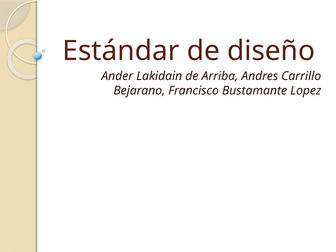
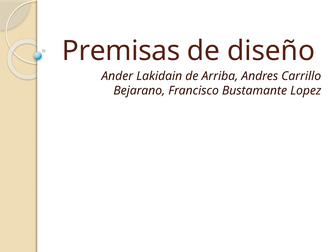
Estándar: Estándar -> Premisas (121, 51)
